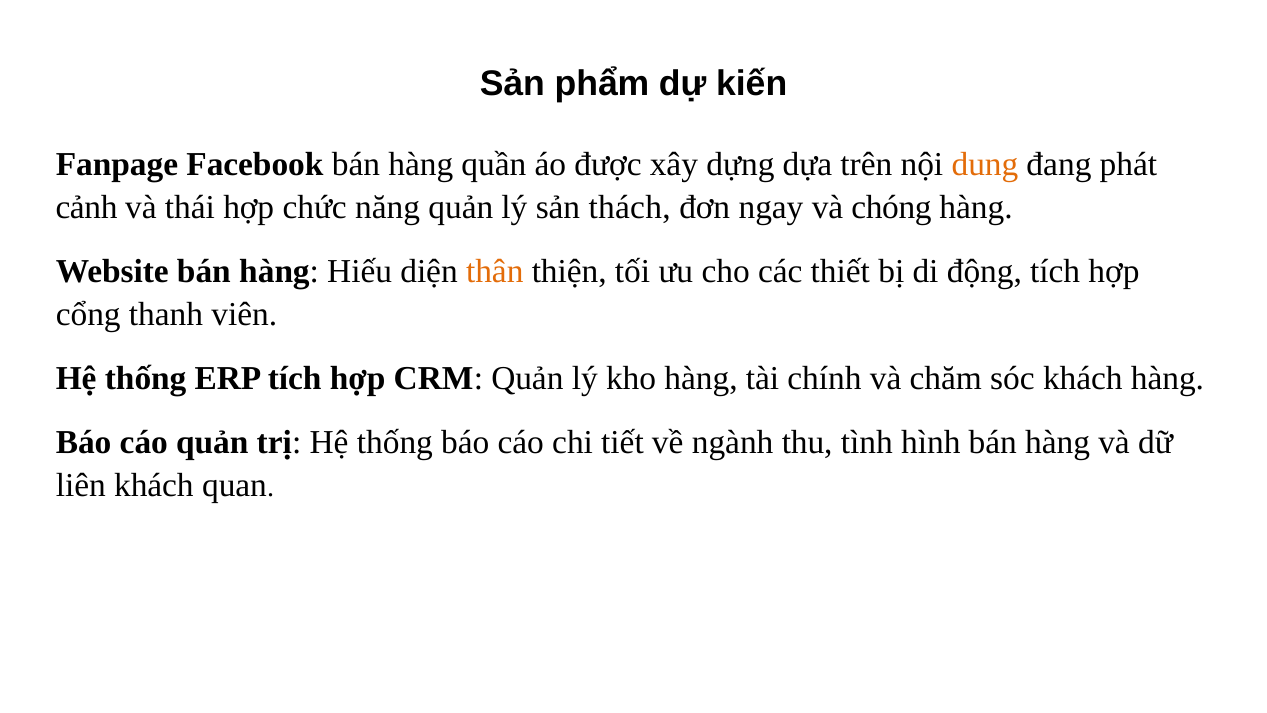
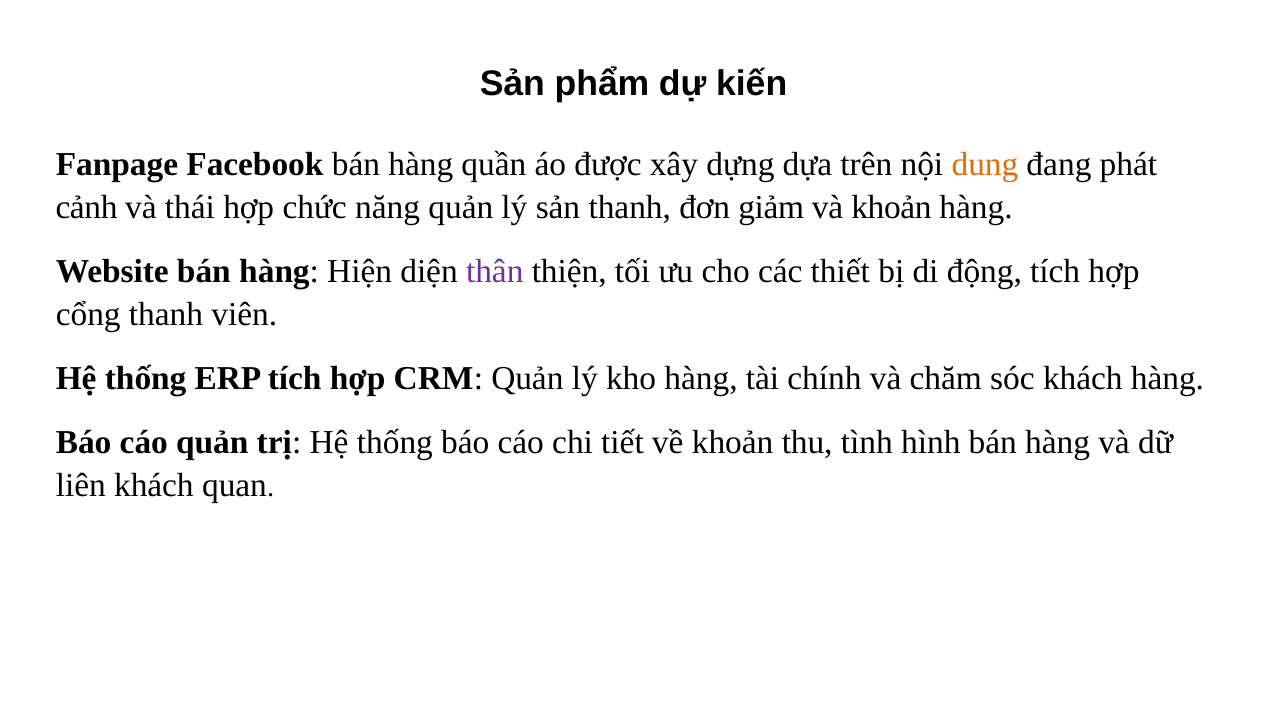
sản thách: thách -> thanh (630, 207)
ngay: ngay -> giảm (771, 207)
và chóng: chóng -> khoản (891, 207)
Hiếu: Hiếu -> Hiện (360, 271)
thân colour: orange -> purple (495, 271)
về ngành: ngành -> khoản (733, 442)
